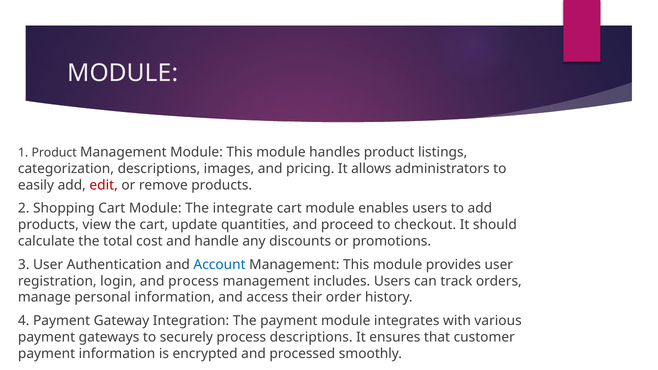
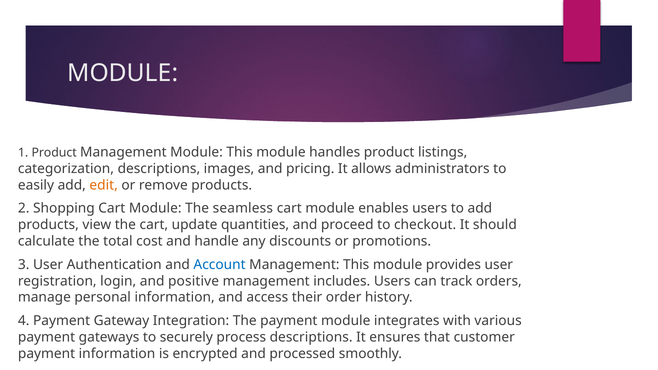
edit colour: red -> orange (104, 185)
integrate: integrate -> seamless (243, 208)
and process: process -> positive (194, 281)
